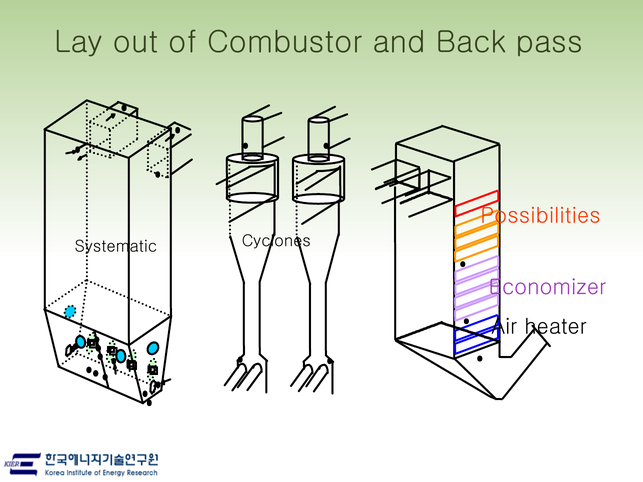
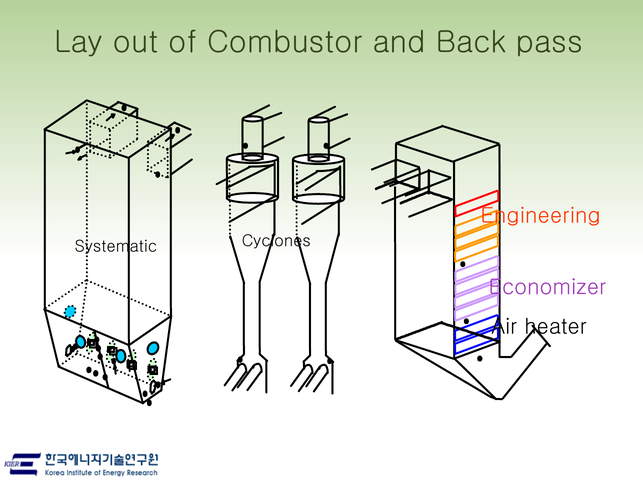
Possibilities: Possibilities -> Engineering (541, 216)
